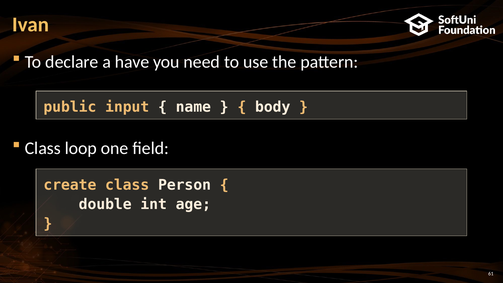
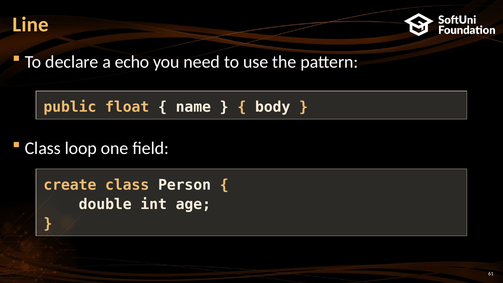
Ivan: Ivan -> Line (31, 24)
have: have -> echo (132, 62)
input: input -> float (127, 107)
